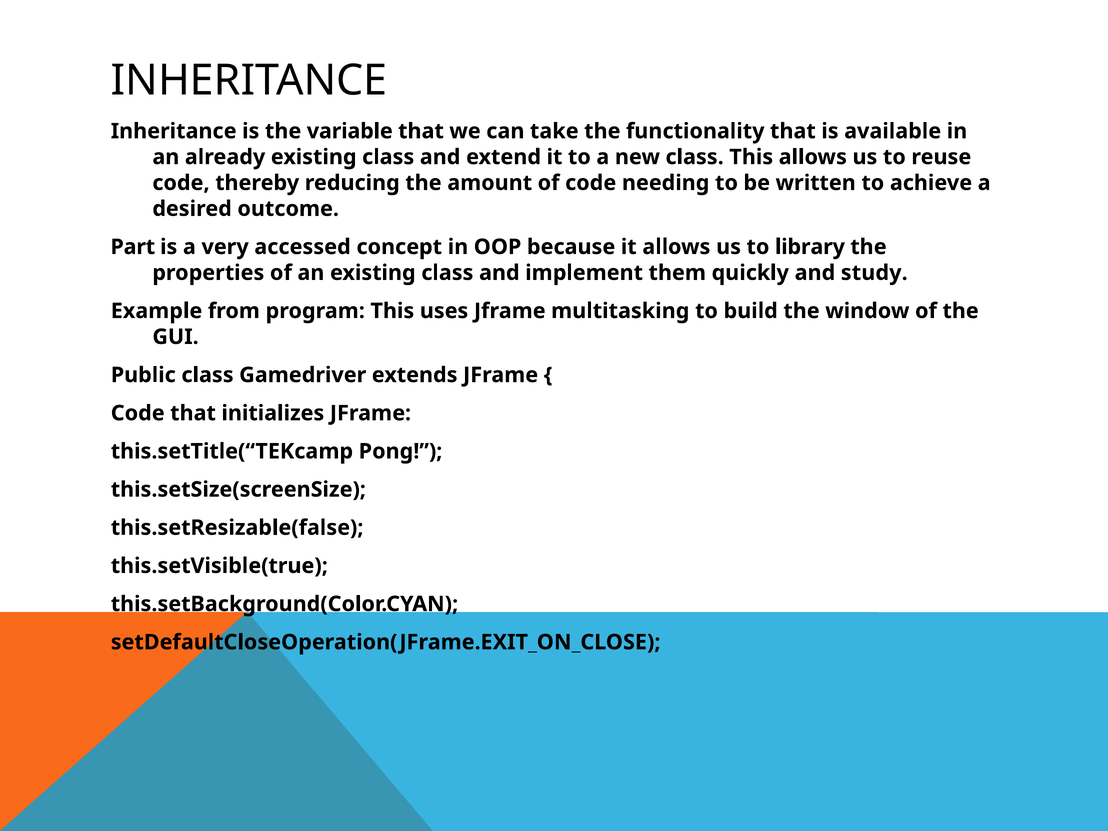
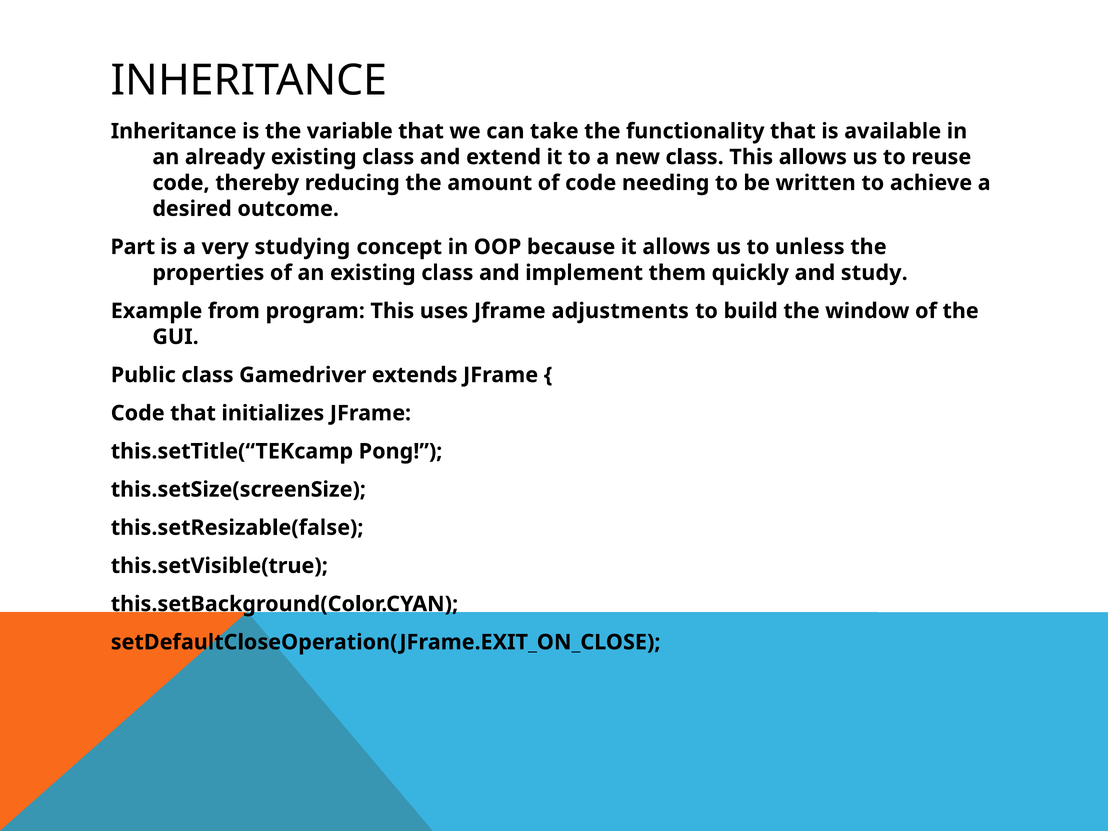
accessed: accessed -> studying (302, 247)
library: library -> unless (810, 247)
multitasking: multitasking -> adjustments (620, 311)
